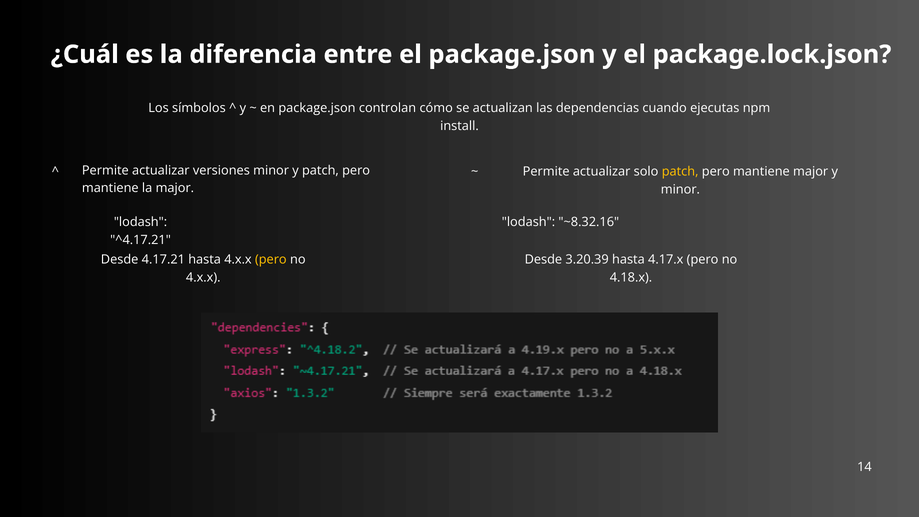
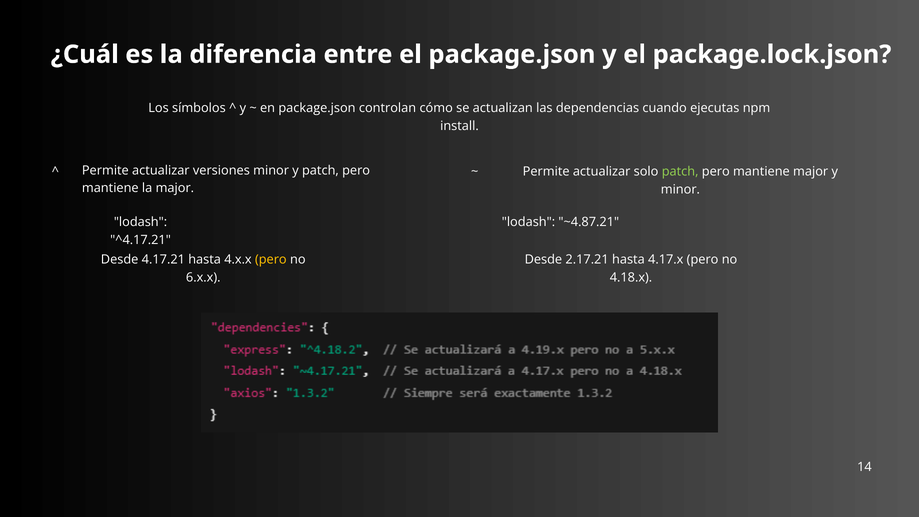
patch colour: yellow -> light green (680, 172)
~8.32.16: ~8.32.16 -> ~4.87.21 (589, 222)
3.20.39: 3.20.39 -> 2.17.21 (587, 260)
4.x.x: 4.x.x -> 6.x.x (203, 277)
